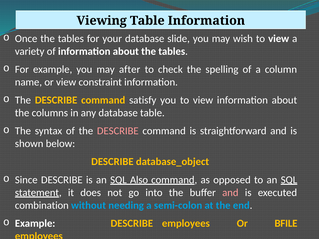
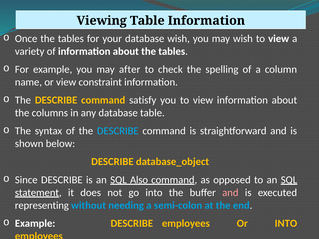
database slide: slide -> wish (179, 39)
DESCRIBE colour: pink -> light blue (118, 131)
combination: combination -> representing (42, 205)
Or BFILE: BFILE -> INTO (286, 224)
